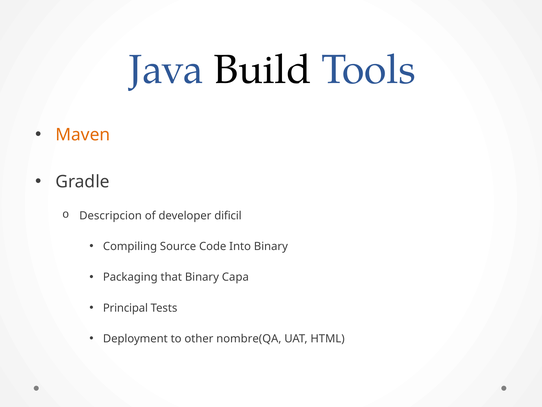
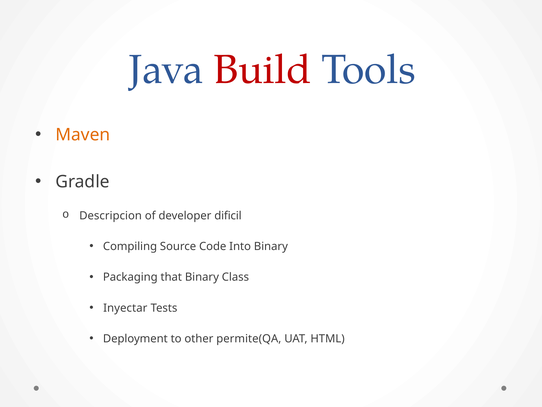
Build colour: black -> red (262, 70)
Capa: Capa -> Class (235, 277)
Principal: Principal -> Inyectar (125, 308)
nombre(QA: nombre(QA -> permite(QA (249, 338)
